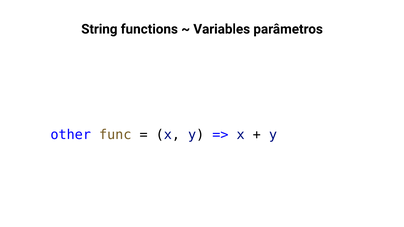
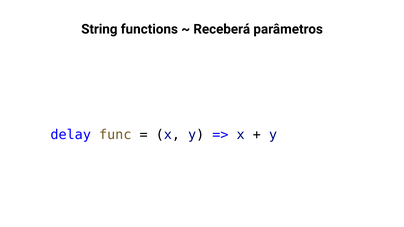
Variables: Variables -> Receberá (222, 29)
other: other -> delay (71, 135)
